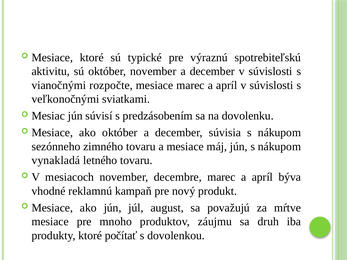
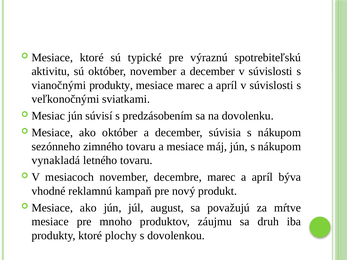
vianočnými rozpočte: rozpočte -> produkty (111, 85)
počítať: počítať -> plochy (121, 236)
